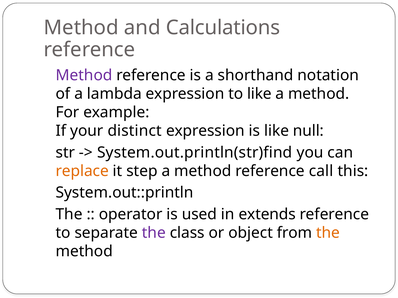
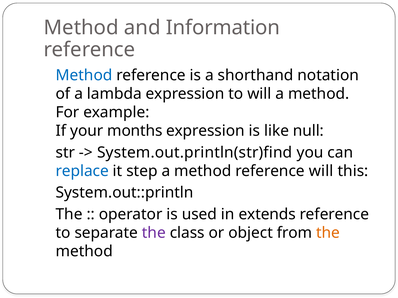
Calculations: Calculations -> Information (223, 28)
Method colour: purple -> blue (84, 75)
to like: like -> will (259, 94)
distinct: distinct -> months (135, 131)
replace colour: orange -> blue (82, 171)
reference call: call -> will (321, 171)
